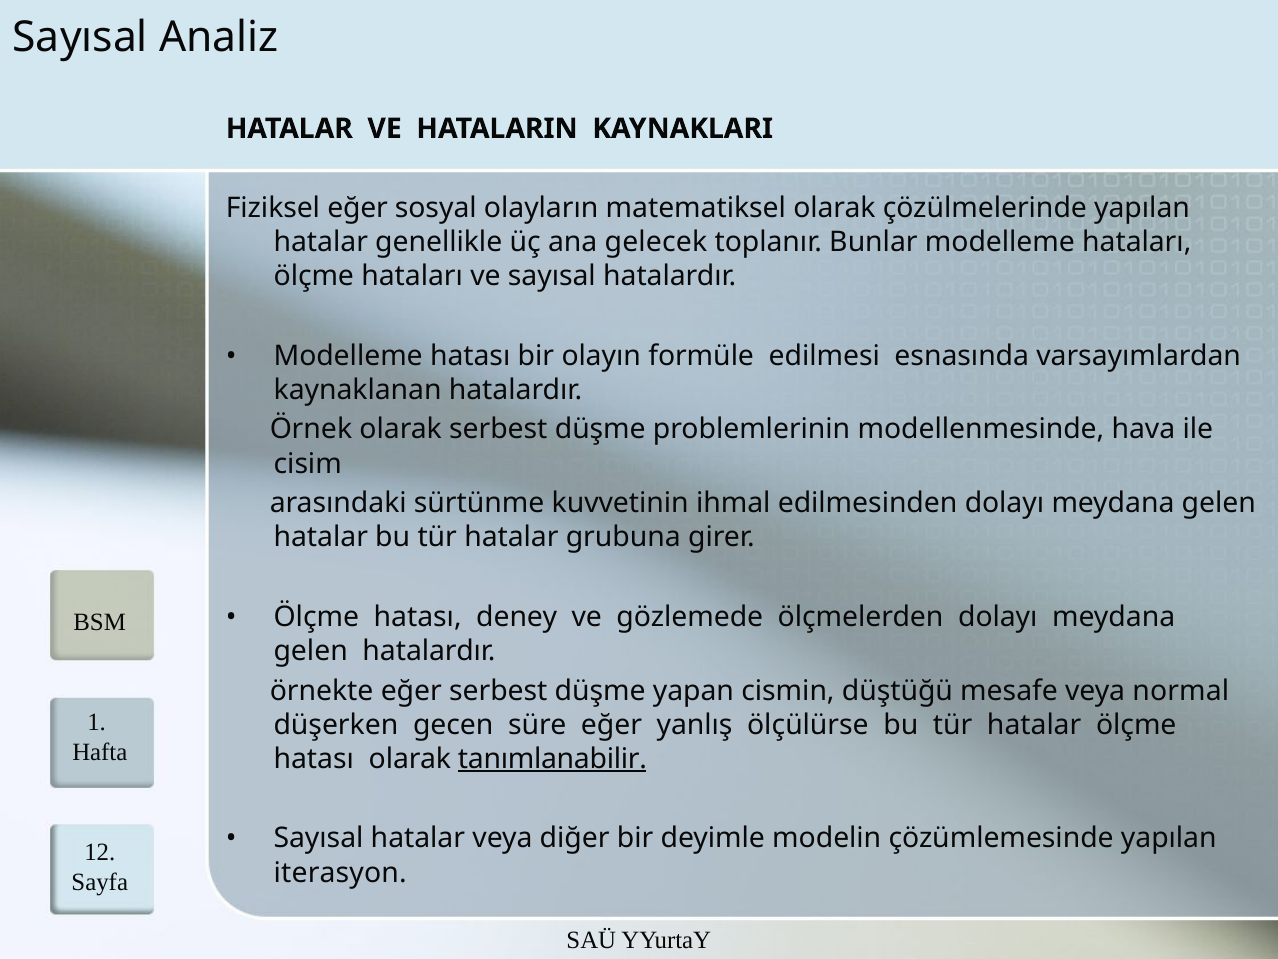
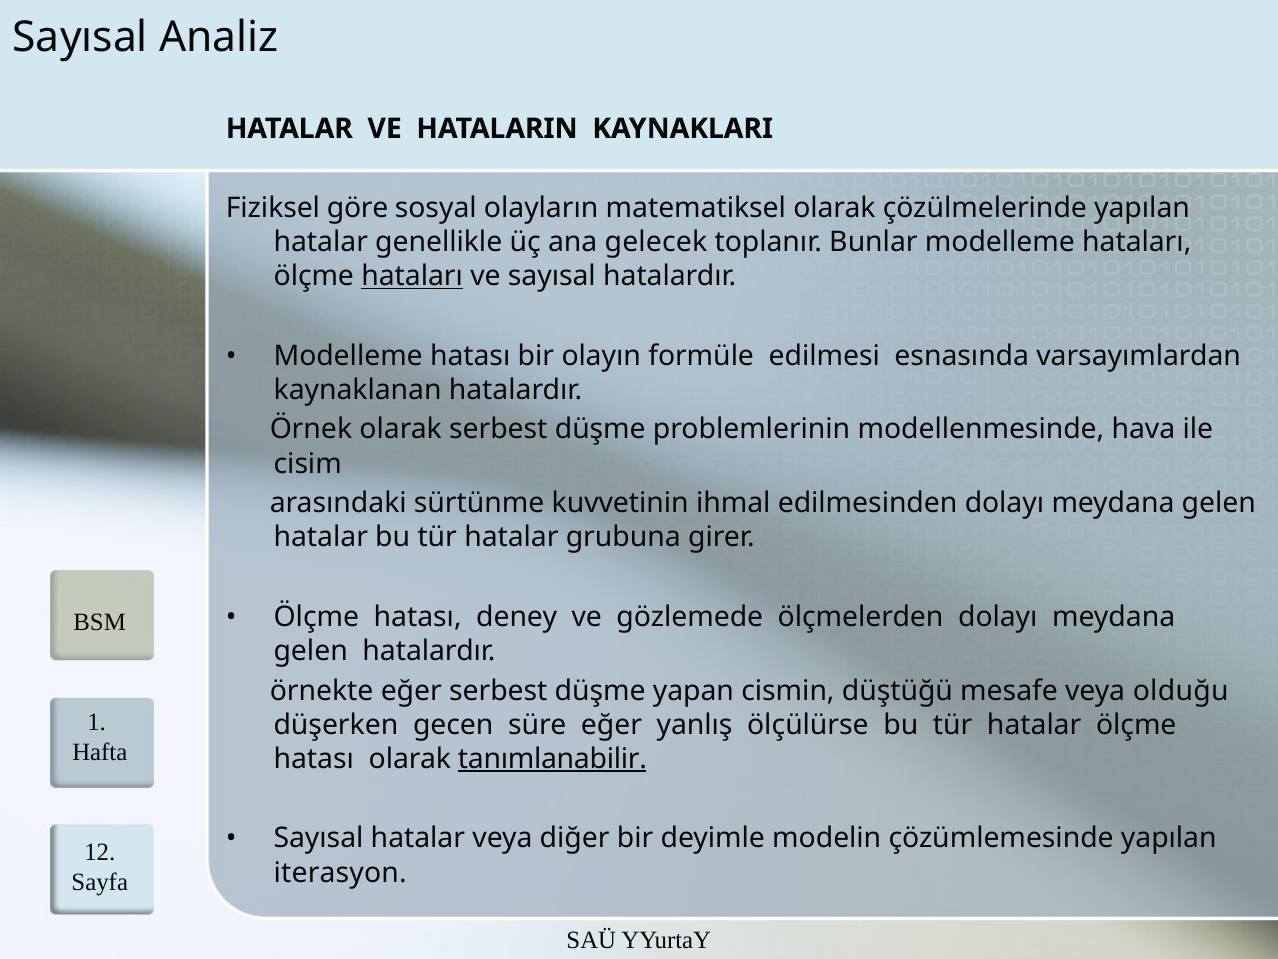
Fiziksel eğer: eğer -> göre (358, 208)
hataları underline: none -> present (412, 276)
normal: normal -> olduğu (1181, 691)
